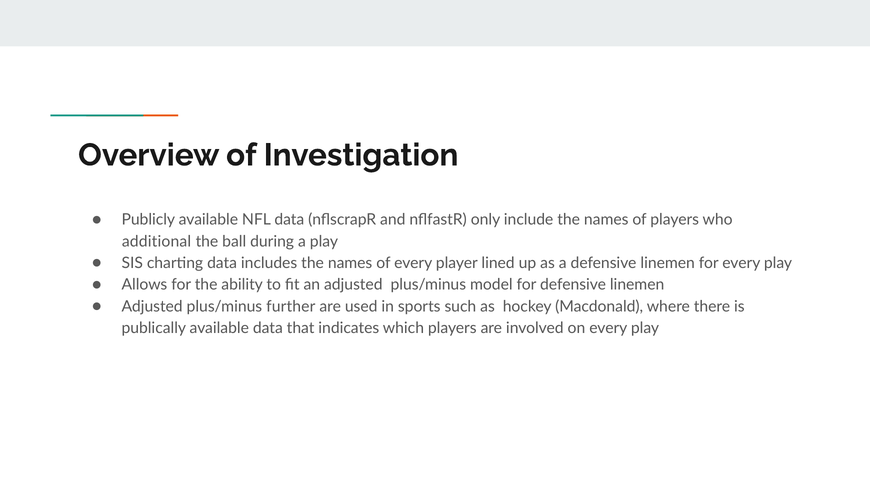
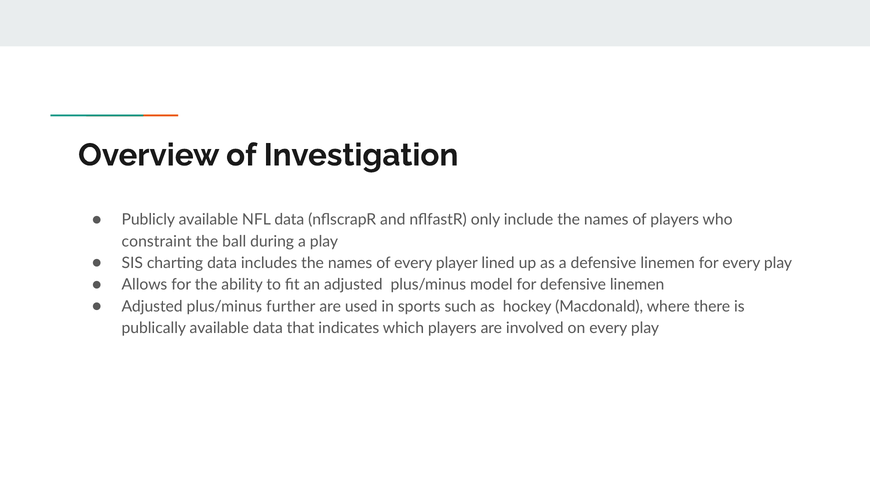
additional: additional -> constraint (157, 242)
